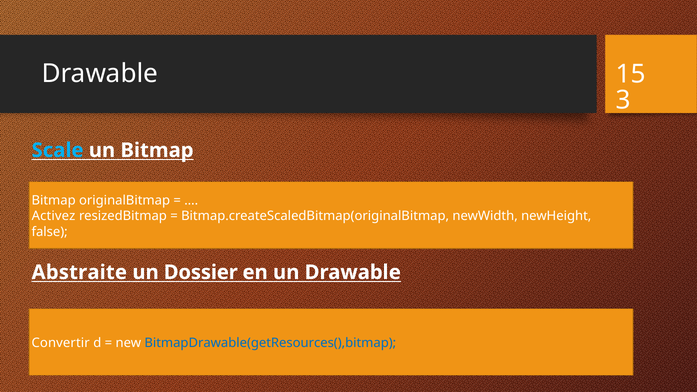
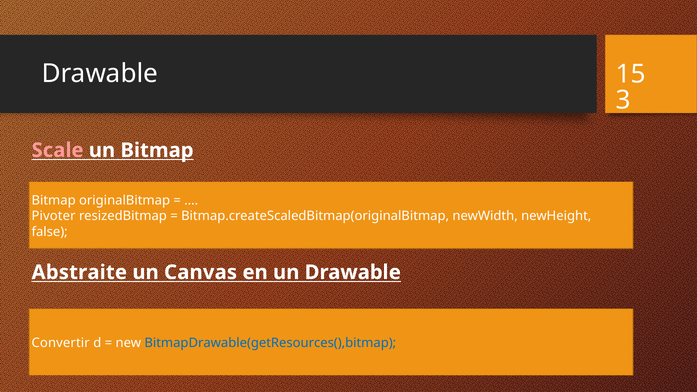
Scale colour: light blue -> pink (58, 150)
Activez: Activez -> Pivoter (54, 216)
Dossier: Dossier -> Canvas (201, 272)
